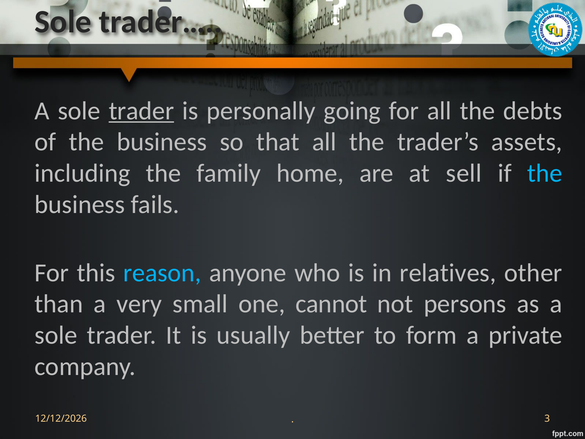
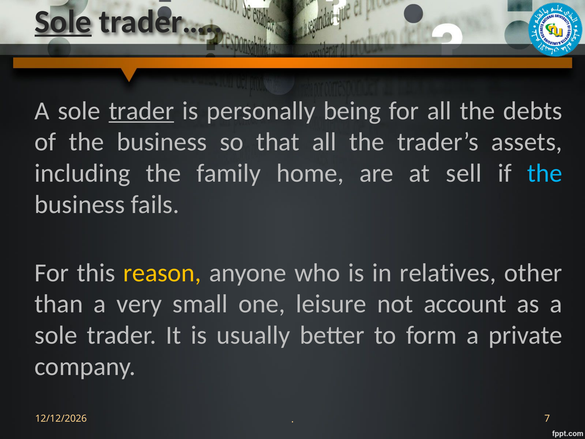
Sole underline: none -> present (63, 22)
going: going -> being (352, 111)
reason colour: light blue -> yellow (162, 273)
cannot: cannot -> leisure (331, 304)
persons: persons -> account (465, 304)
3: 3 -> 7 (547, 418)
